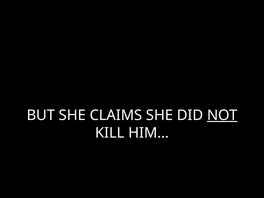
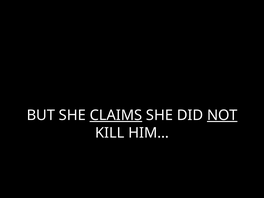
CLAIMS underline: none -> present (116, 115)
